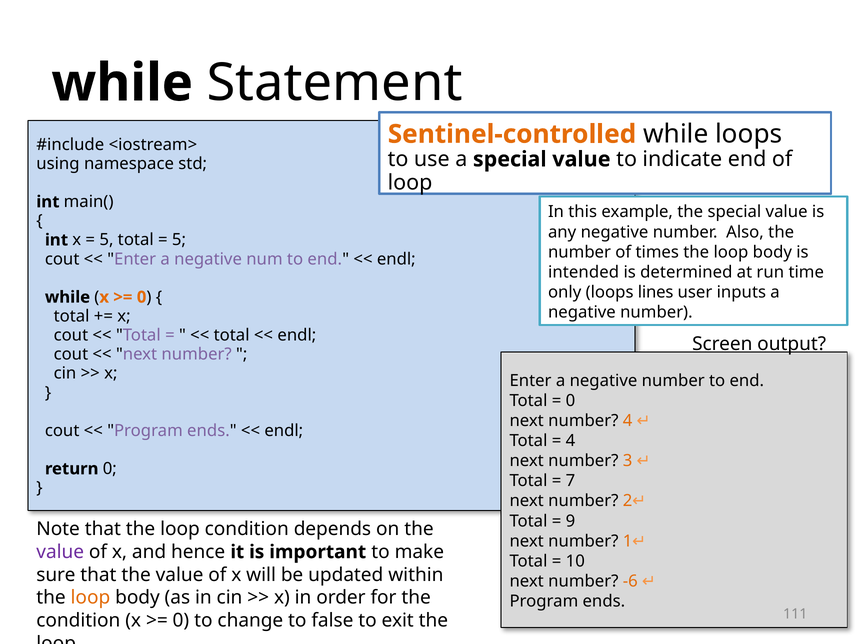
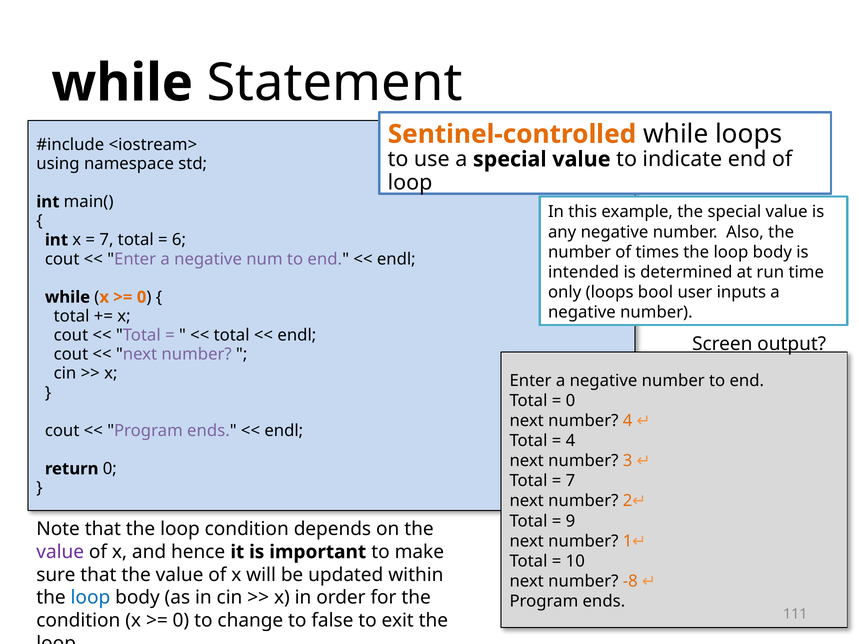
5: 5 -> 7 (106, 240)
5: 5 -> 6 (179, 240)
lines: lines -> bool (655, 292)
-6: -6 -> -8 (630, 581)
loop colour: orange -> blue (90, 598)
